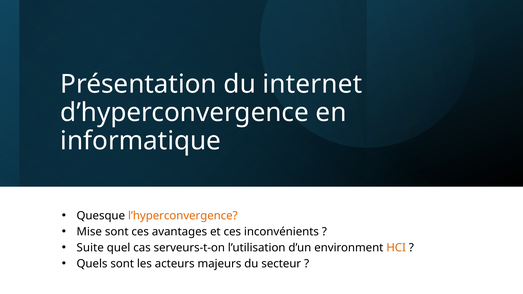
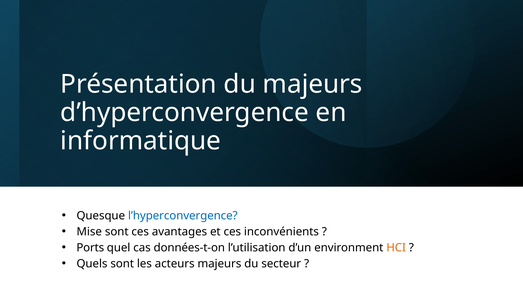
du internet: internet -> majeurs (313, 84)
l’hyperconvergence colour: orange -> blue (183, 216)
Suite: Suite -> Ports (90, 248)
serveurs-t-on: serveurs-t-on -> données-t-on (189, 248)
